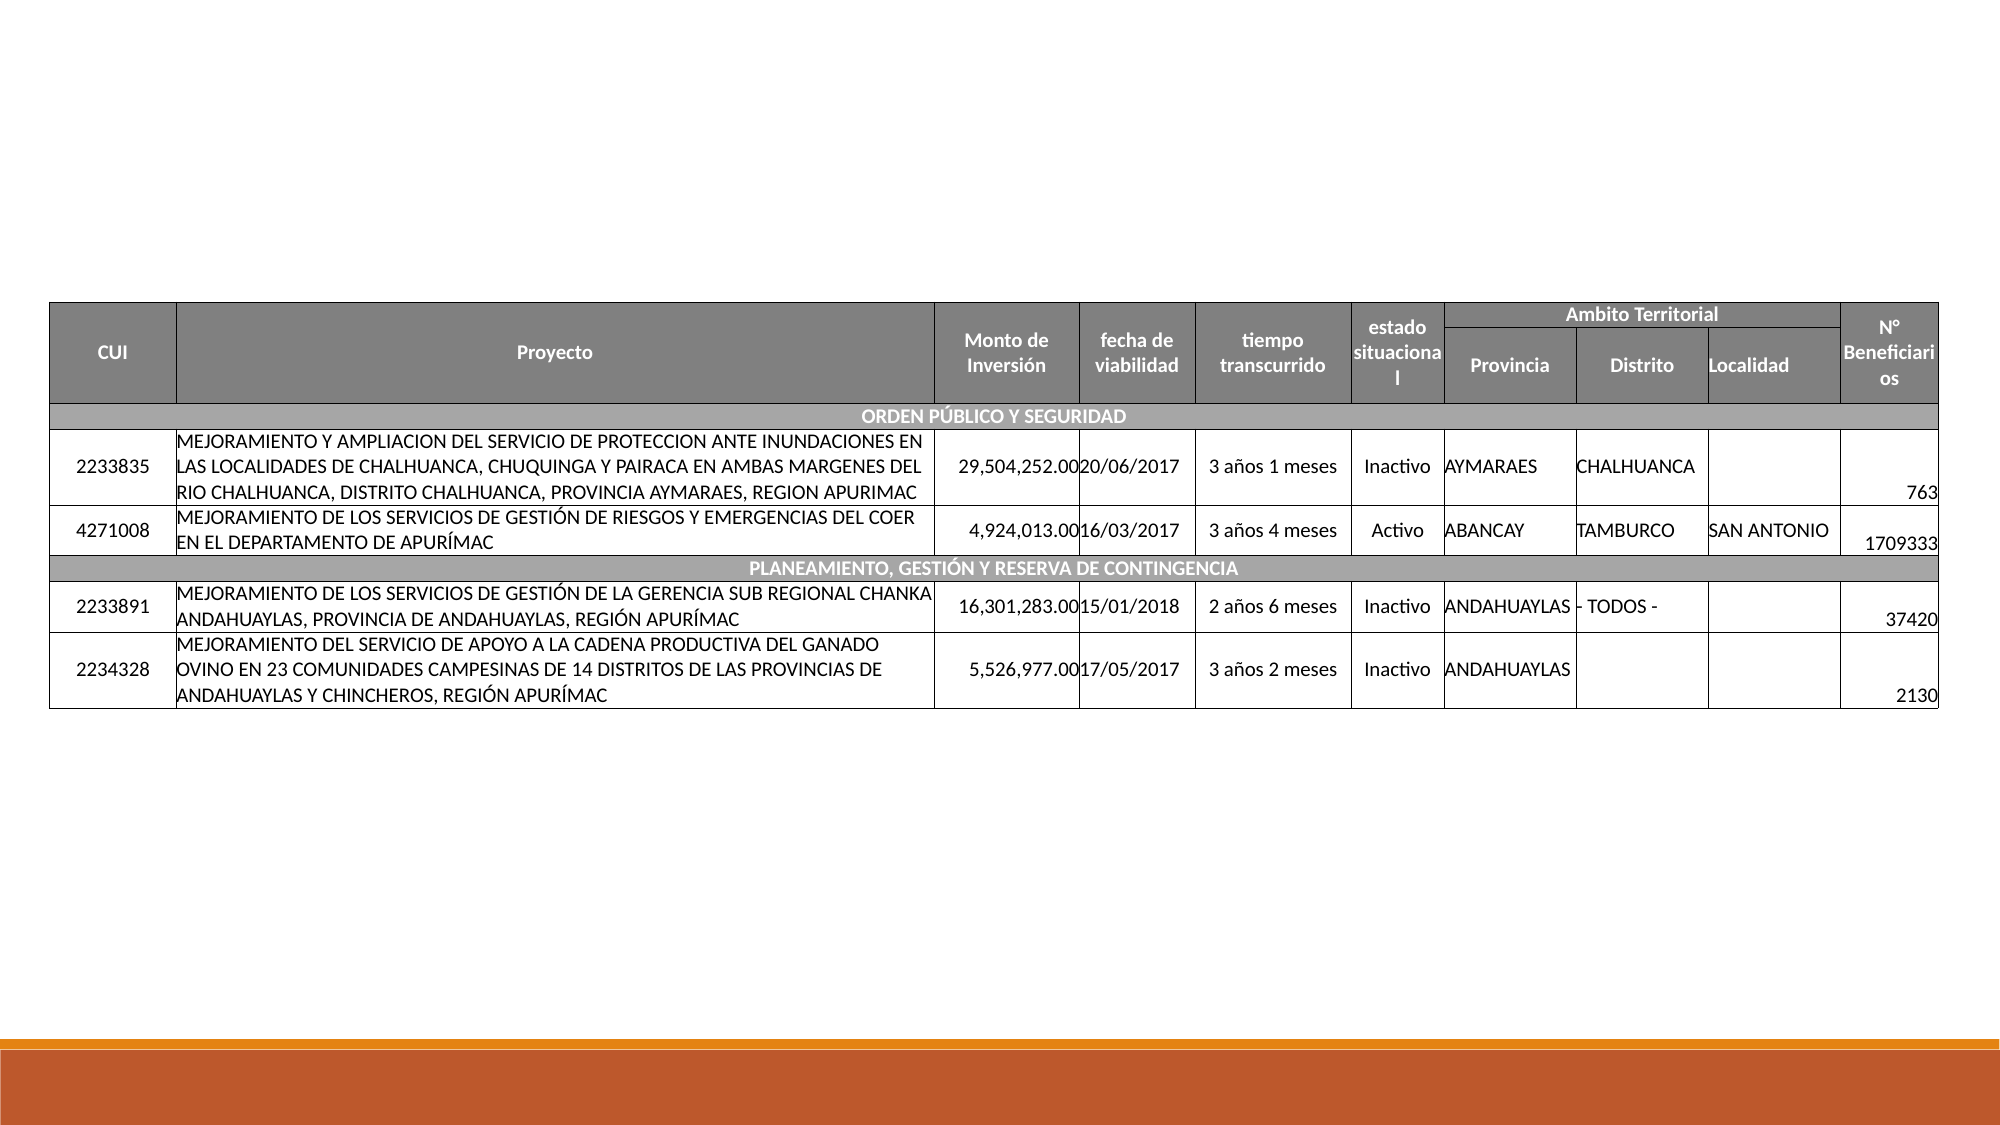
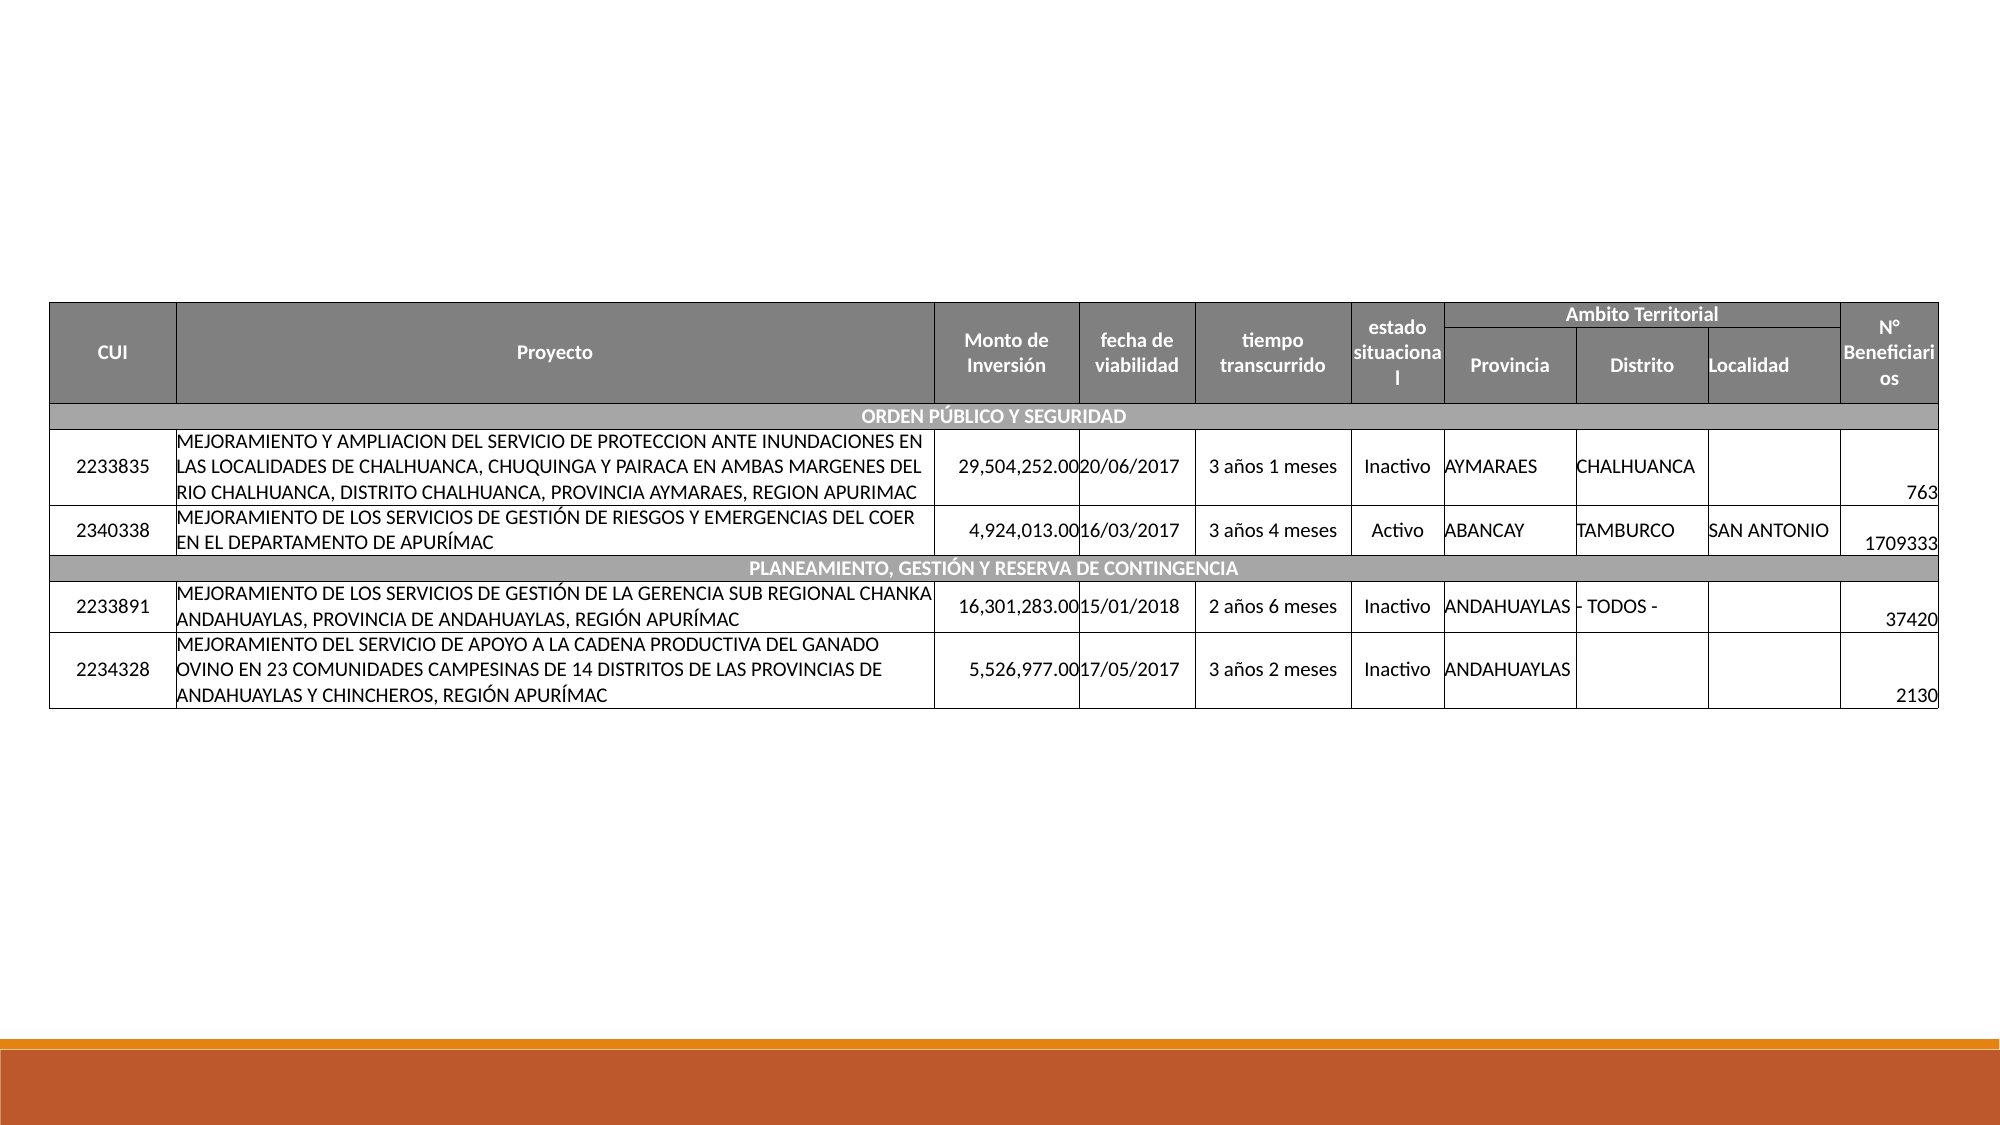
4271008: 4271008 -> 2340338 (113, 530)
